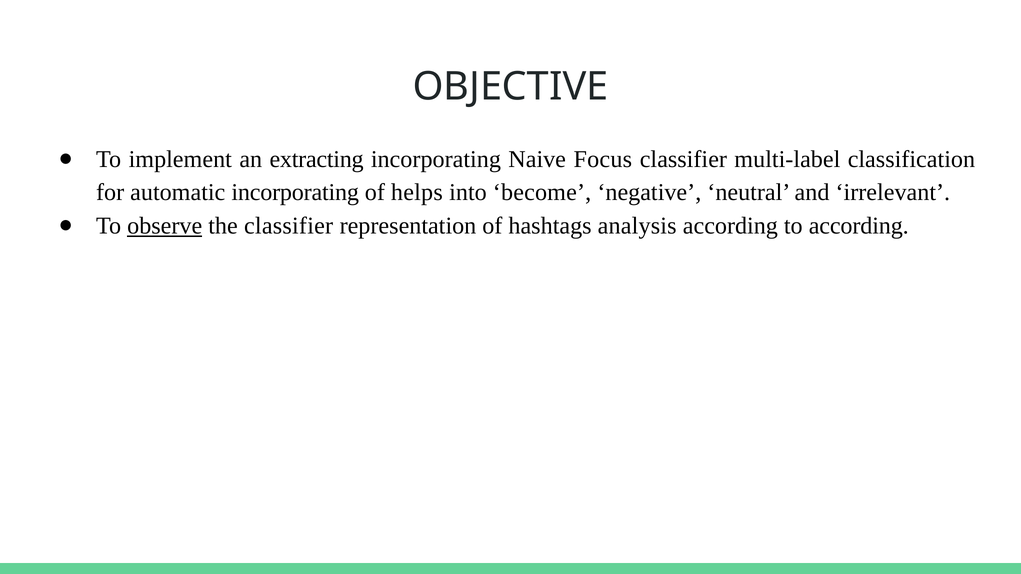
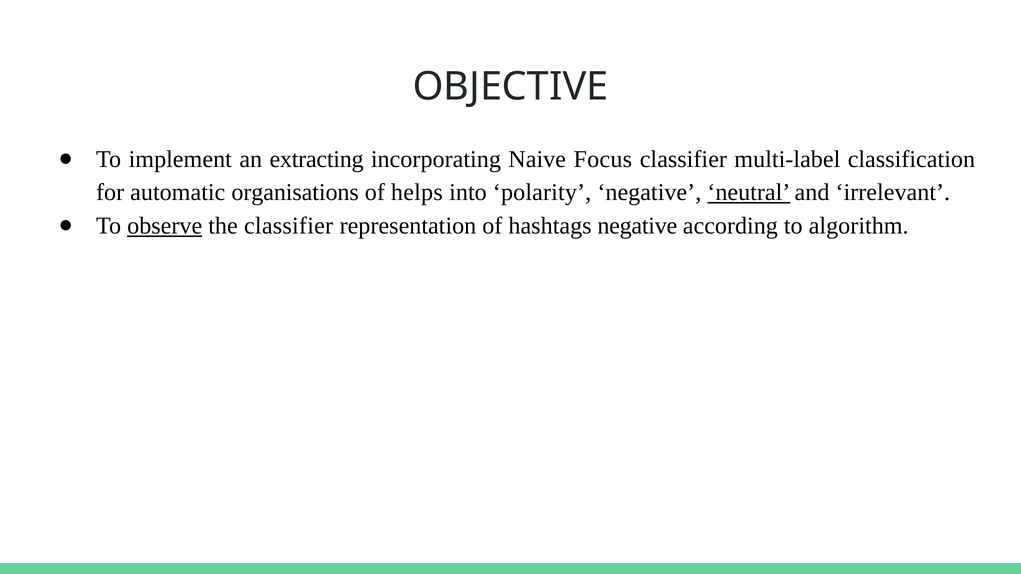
automatic incorporating: incorporating -> organisations (295, 193)
become: become -> polarity (542, 193)
neutral underline: none -> present (749, 193)
hashtags analysis: analysis -> negative (637, 226)
to according: according -> algorithm (859, 226)
